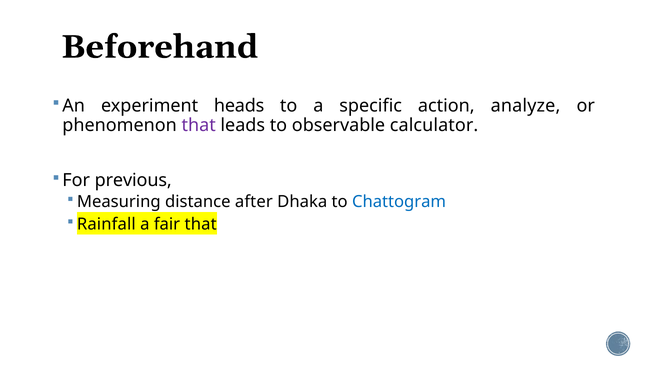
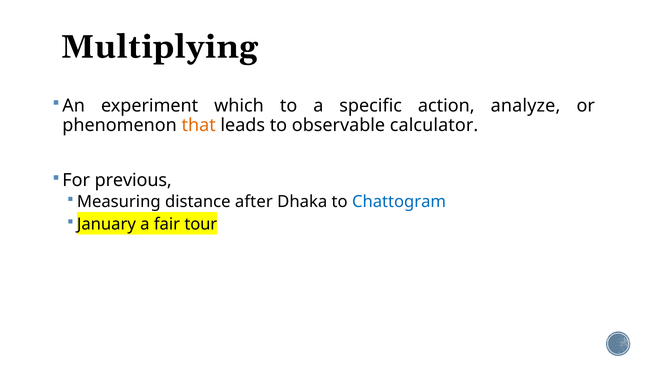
Beforehand: Beforehand -> Multiplying (159, 47)
heads: heads -> which (239, 106)
that colour: purple -> orange (199, 125)
Rainfall: Rainfall -> January (106, 224)
fair that: that -> tour (201, 224)
